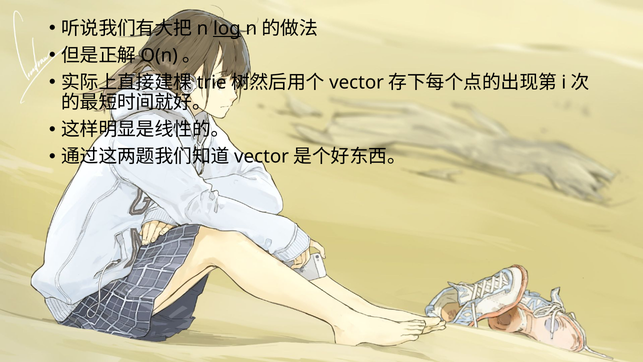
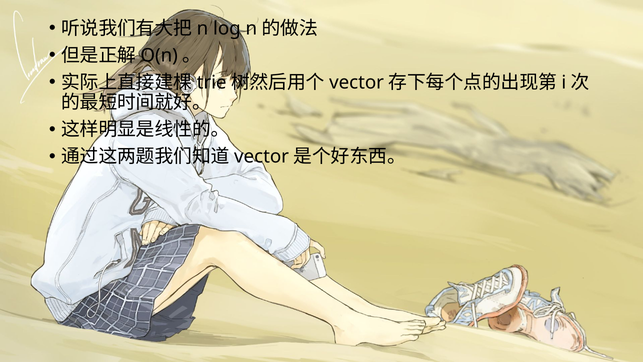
log underline: present -> none (227, 29)
